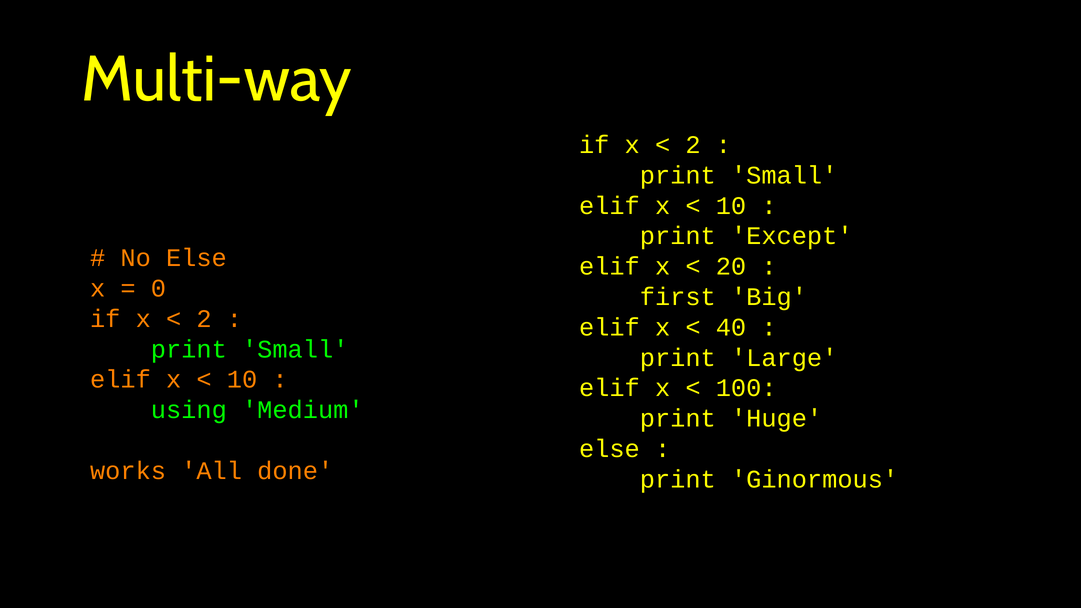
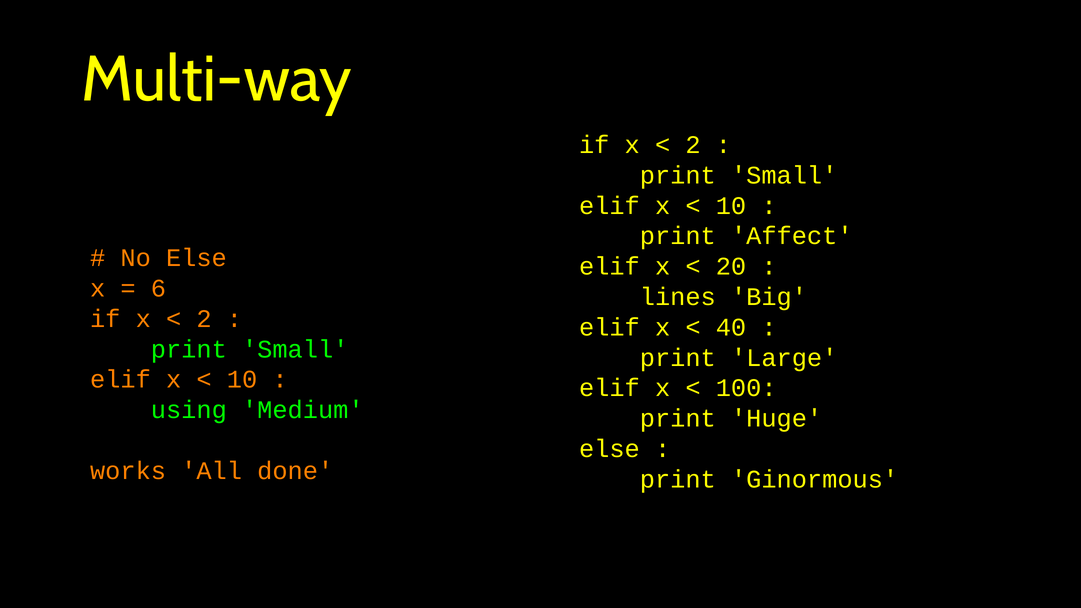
Except: Except -> Affect (792, 236)
0: 0 -> 6 (158, 288)
first: first -> lines (678, 297)
